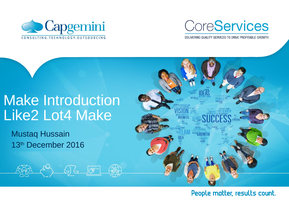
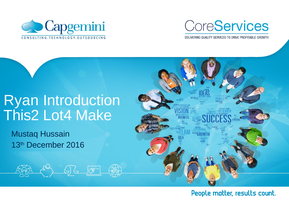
Make: Make -> Ryan (21, 100)
Like2: Like2 -> This2 (21, 116)
